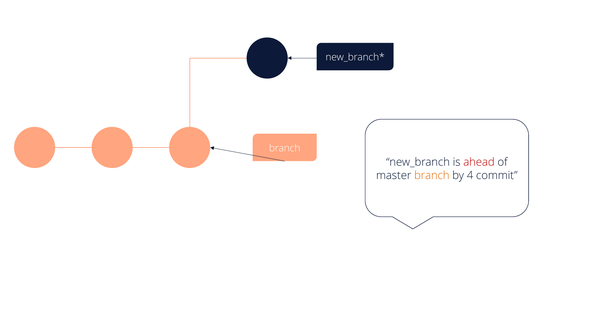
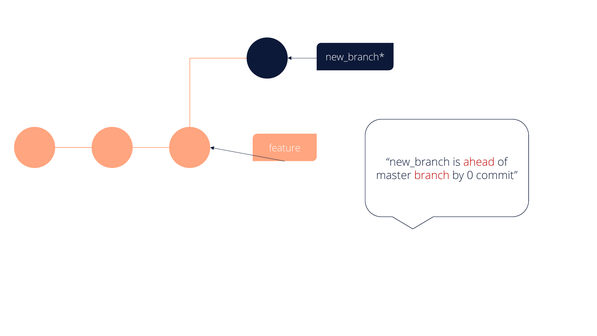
branch: branch -> feature (285, 148)
branch colour: orange -> red (432, 175)
4: 4 -> 0 (470, 175)
